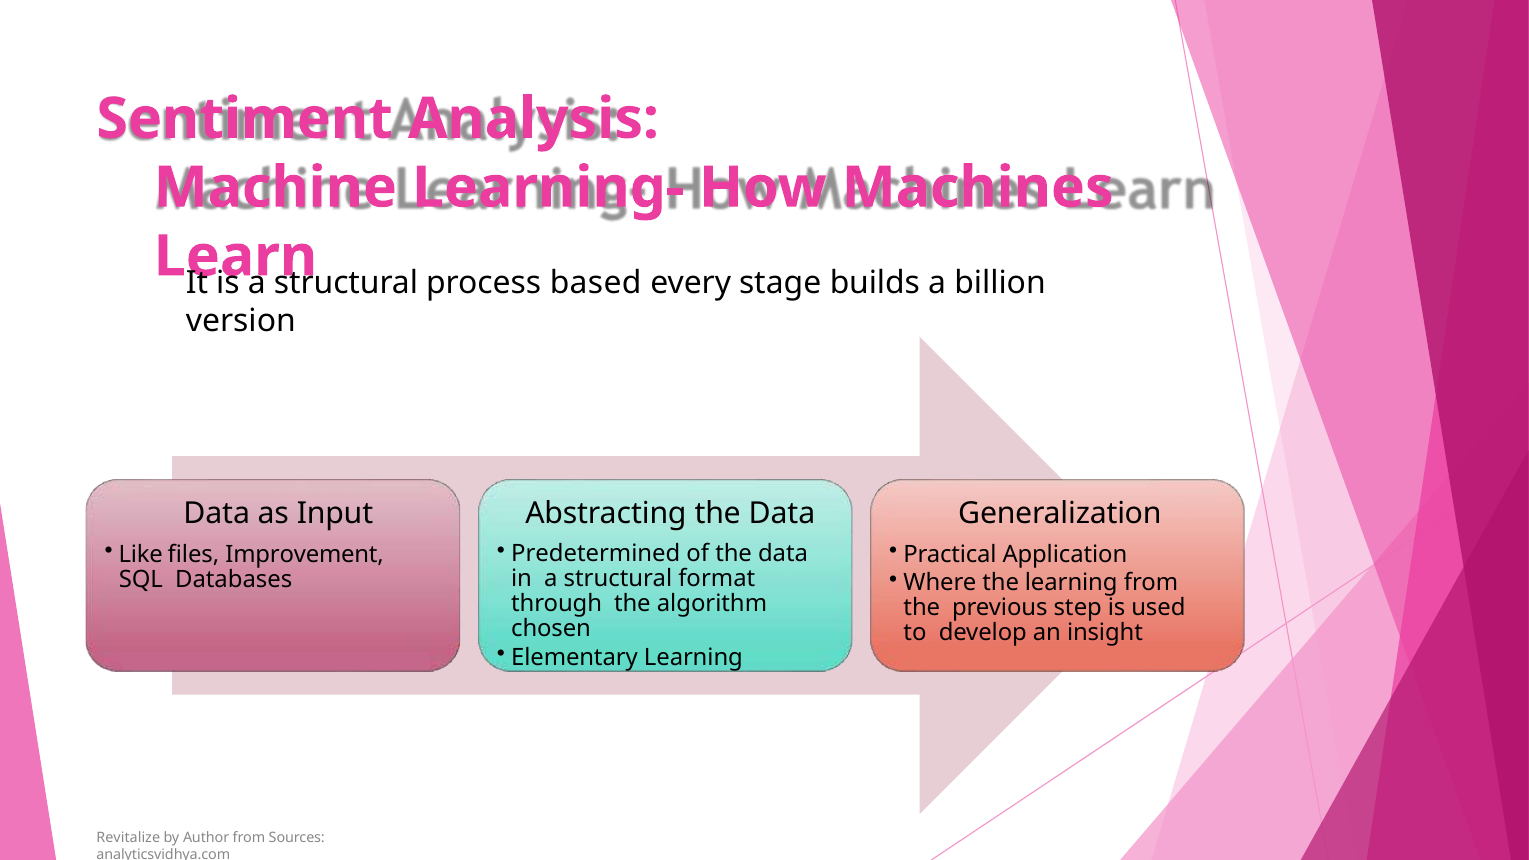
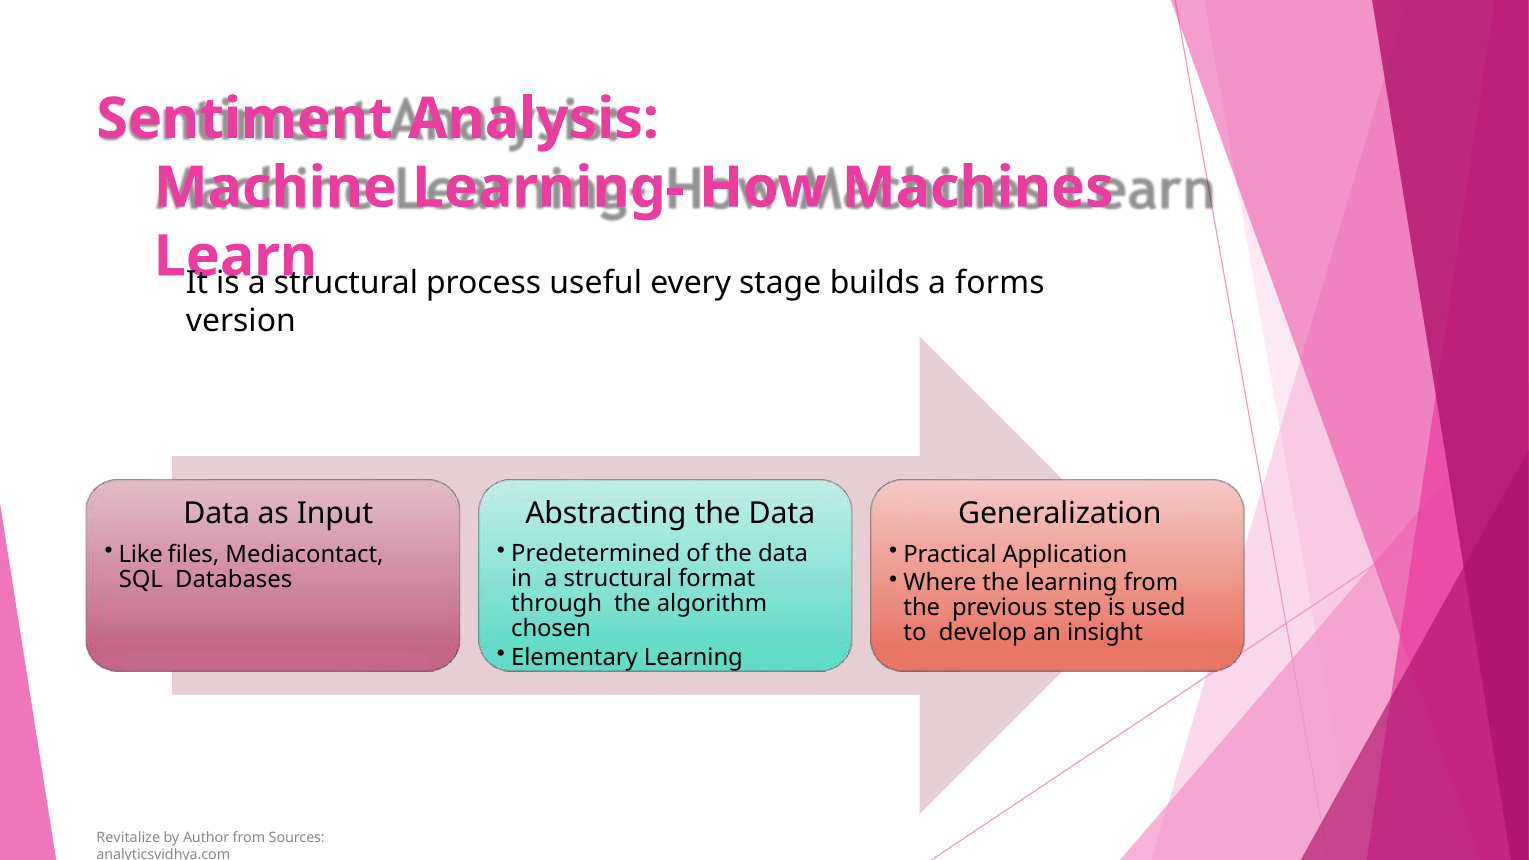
based: based -> useful (596, 283)
billion: billion -> forms (1000, 283)
Improvement: Improvement -> Mediacontact (305, 554)
